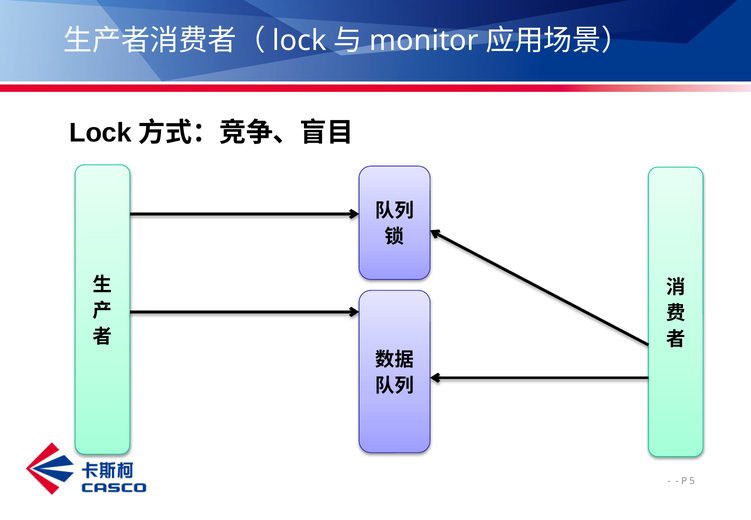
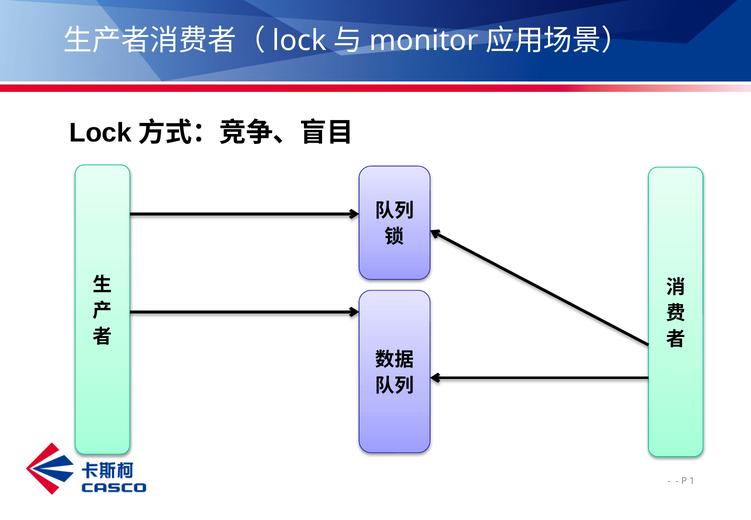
5: 5 -> 1 (692, 481)
